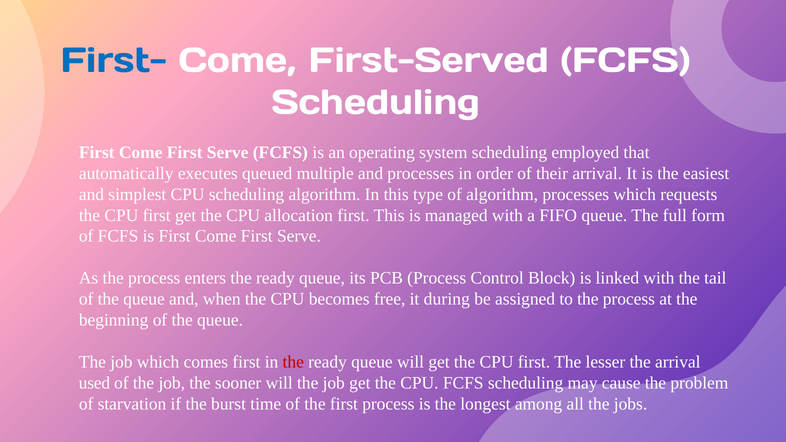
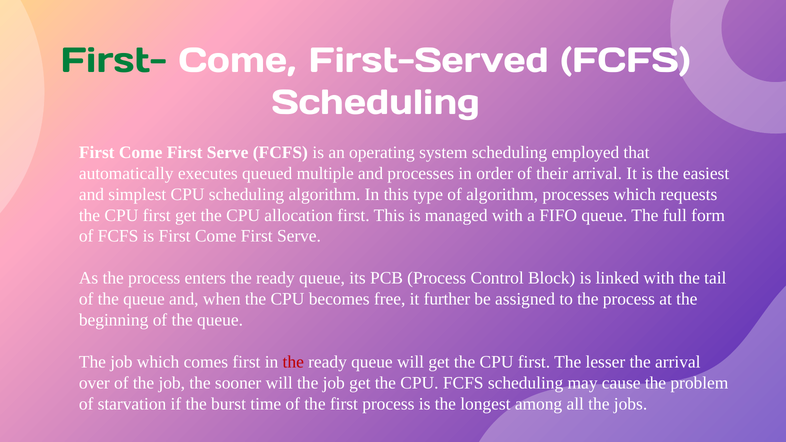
First- colour: blue -> green (114, 61)
during: during -> further (447, 299)
used: used -> over (94, 383)
